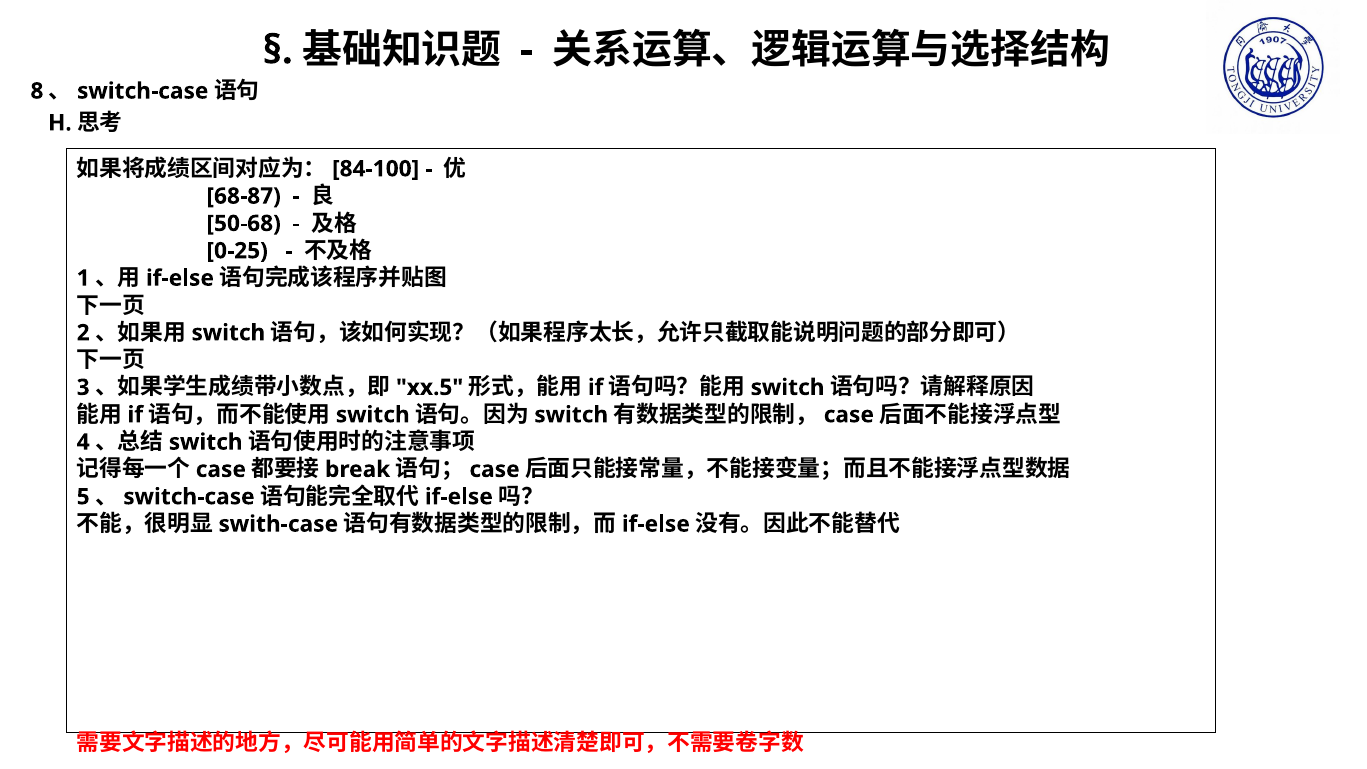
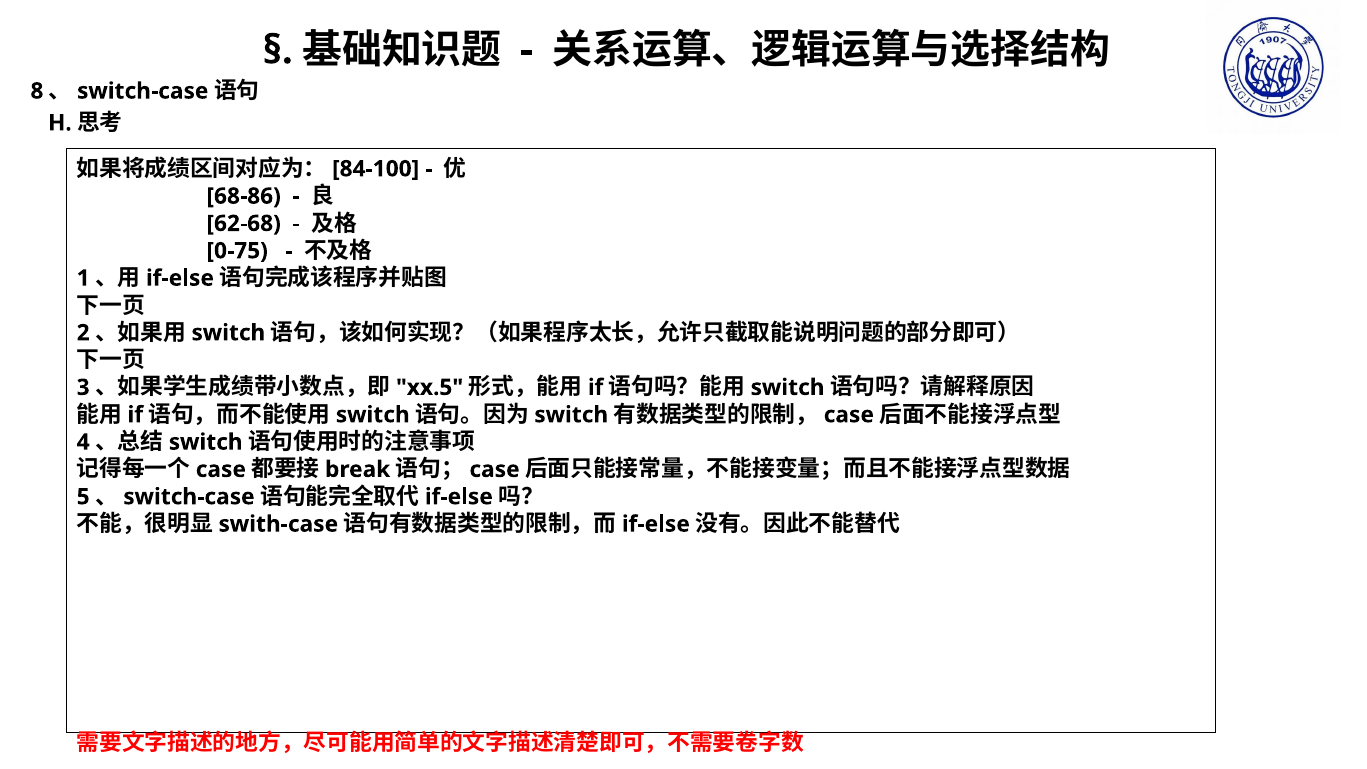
68-87: 68-87 -> 68-86 (244, 196)
50-68: 50-68 -> 62-68 (244, 223)
0-25: 0-25 -> 0-75 (237, 251)
